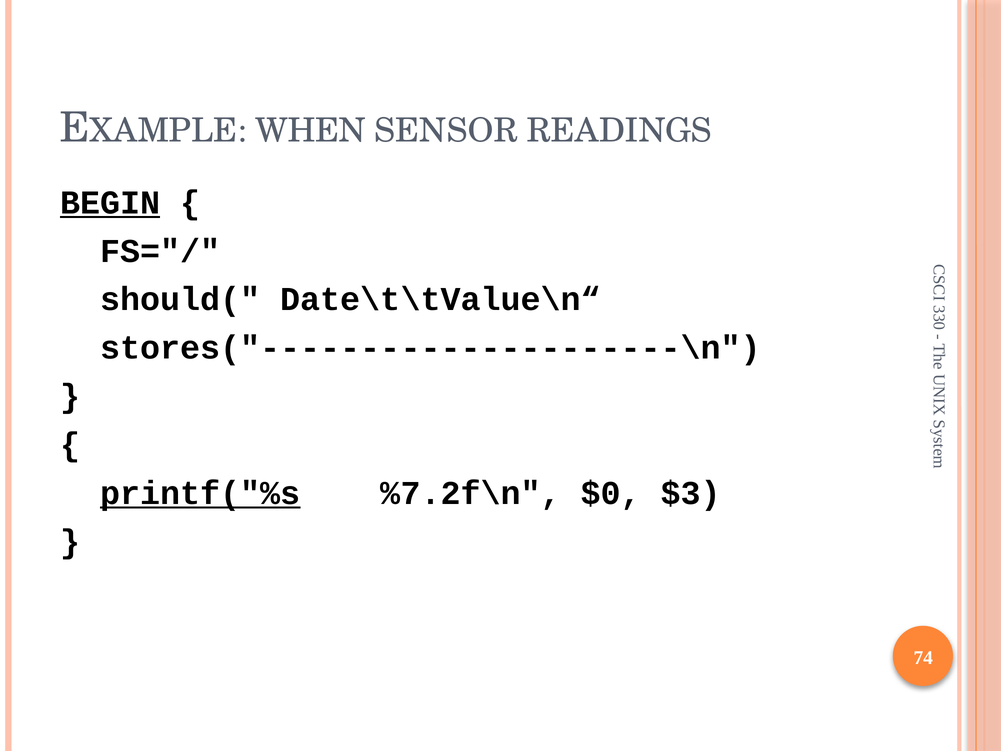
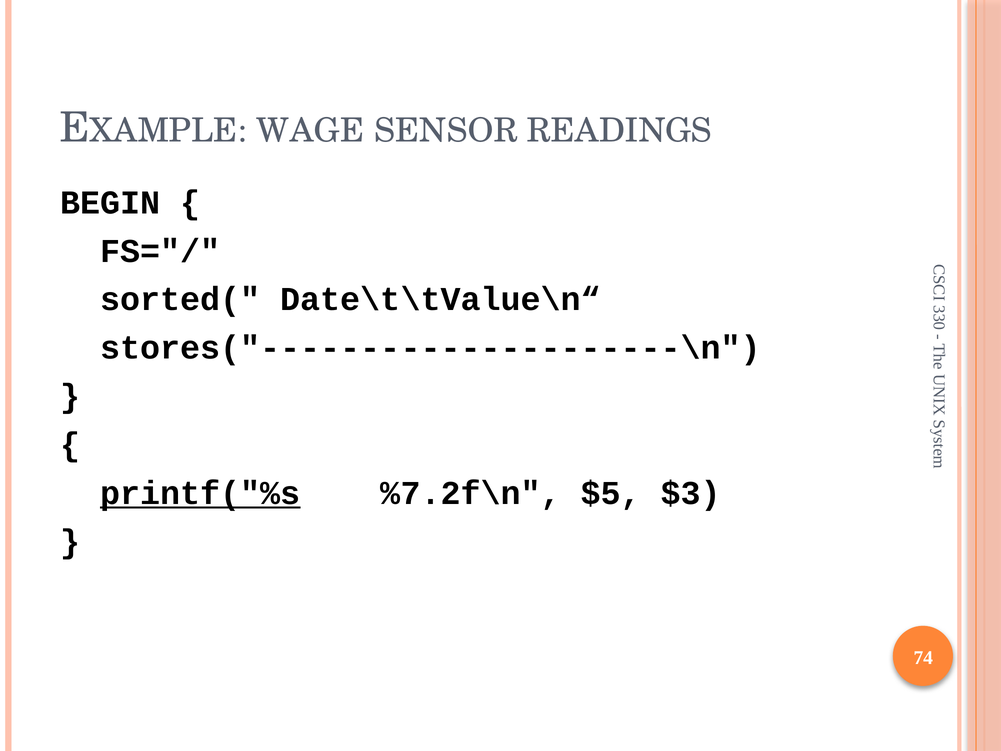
WHEN: WHEN -> WAGE (310, 131)
BEGIN underline: present -> none (110, 203)
should(: should( -> sorted( (180, 299)
$0: $0 -> $5 (611, 493)
